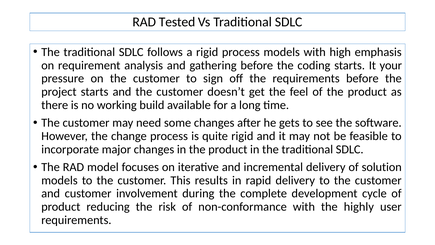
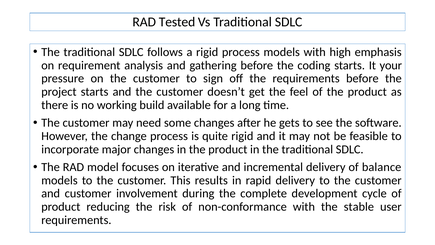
solution: solution -> balance (382, 167)
highly: highly -> stable (359, 207)
